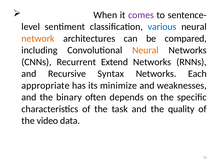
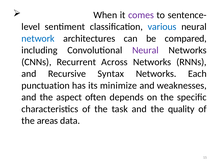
network colour: orange -> blue (38, 38)
Neural colour: orange -> purple (145, 50)
Extend: Extend -> Across (114, 62)
appropriate: appropriate -> punctuation (46, 85)
binary: binary -> aspect (69, 97)
video: video -> areas (47, 121)
